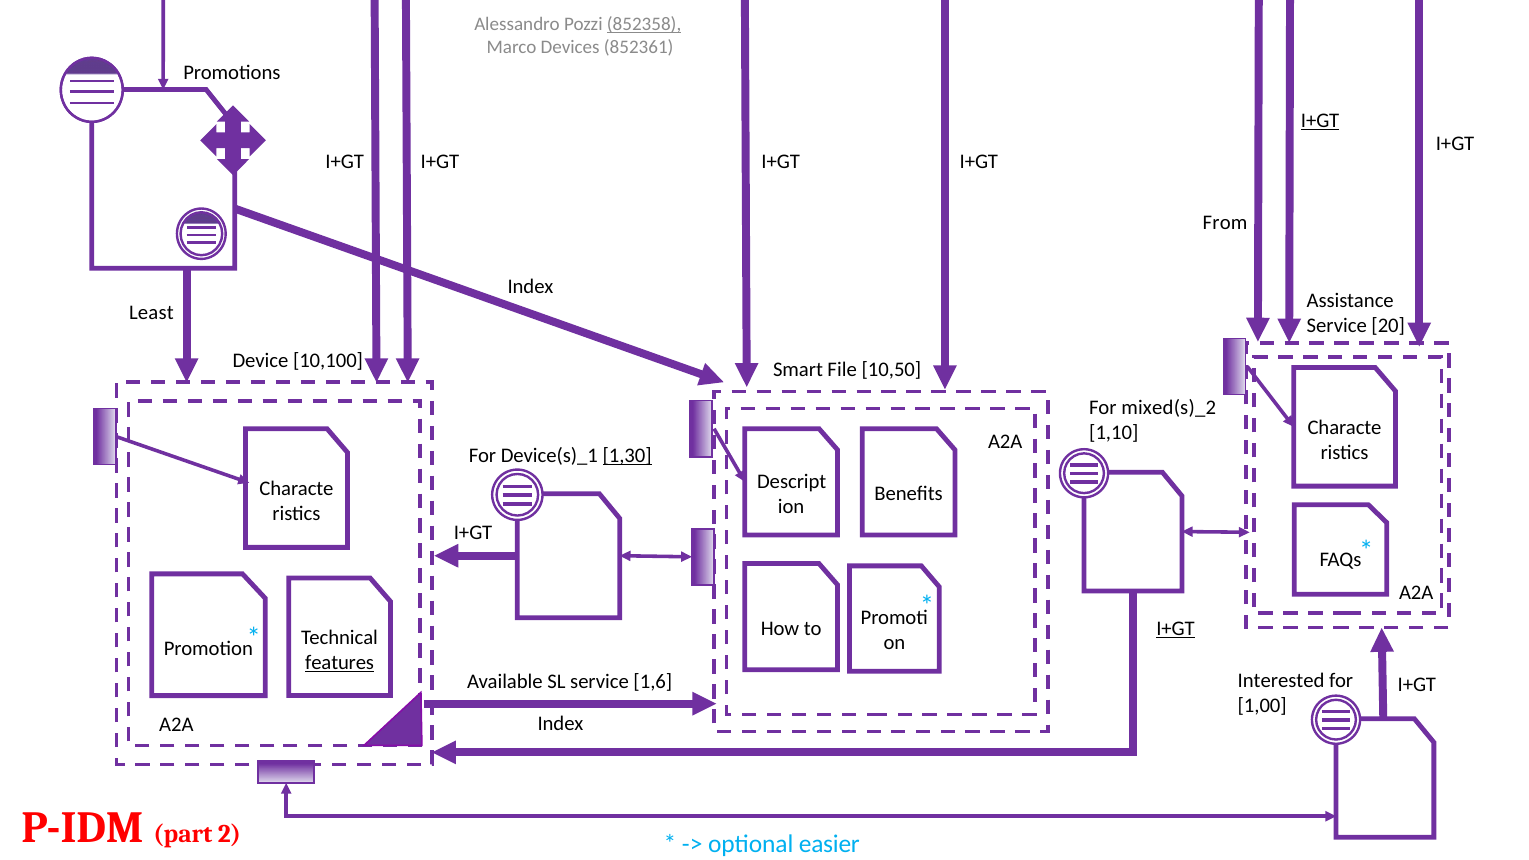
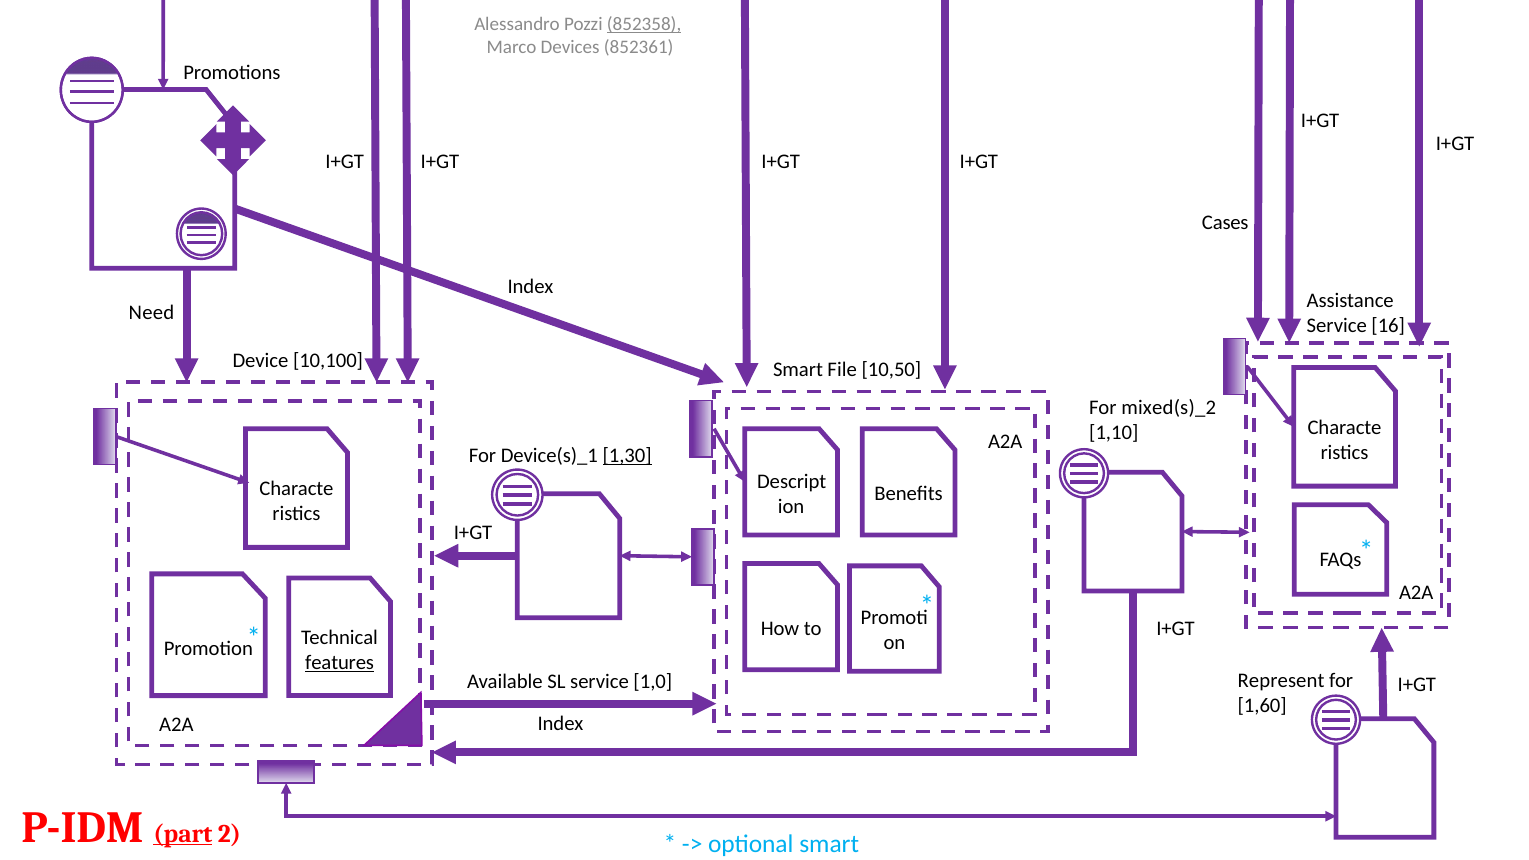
I+GT underline: present -> none (1320, 121)
From: From -> Cases (1225, 223)
Least: Least -> Need (151, 313)
20: 20 -> 16 (1388, 325)
I+GT underline: present -> none (1176, 629)
Interested: Interested -> Represent (1281, 681)
1,6: 1,6 -> 1,0 (653, 682)
1,00: 1,00 -> 1,60 (1262, 706)
part underline: none -> present (183, 834)
optional easier: easier -> smart (829, 844)
